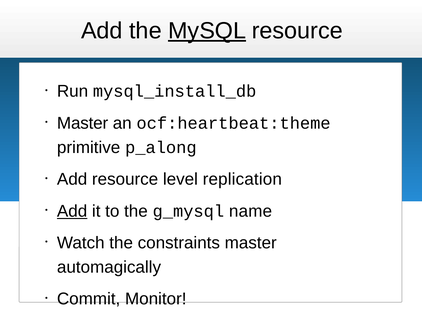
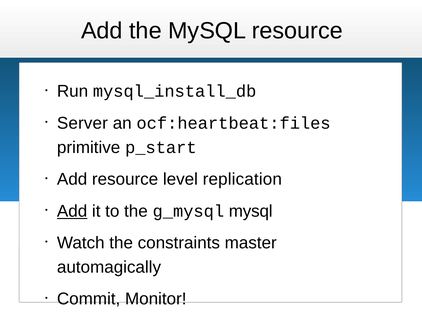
MySQL underline: present -> none (207, 31)
Master: Master -> Server (82, 123)
ocf:heartbeat:theme: ocf:heartbeat:theme -> ocf:heartbeat:files (234, 123)
p_along: p_along -> p_start (161, 147)
g_mysql name: name -> mysql (251, 211)
